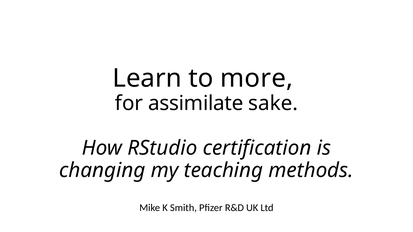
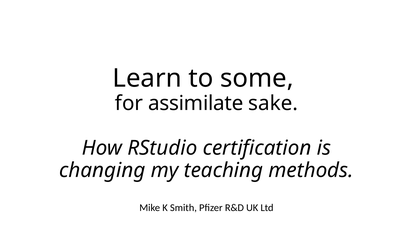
more: more -> some (257, 78)
